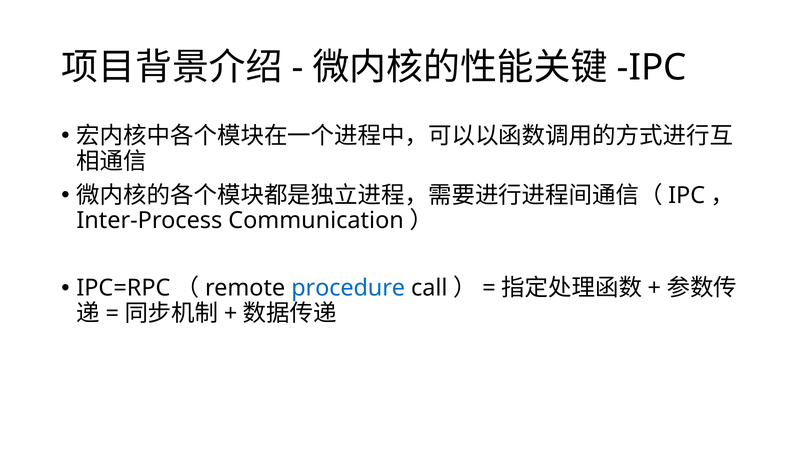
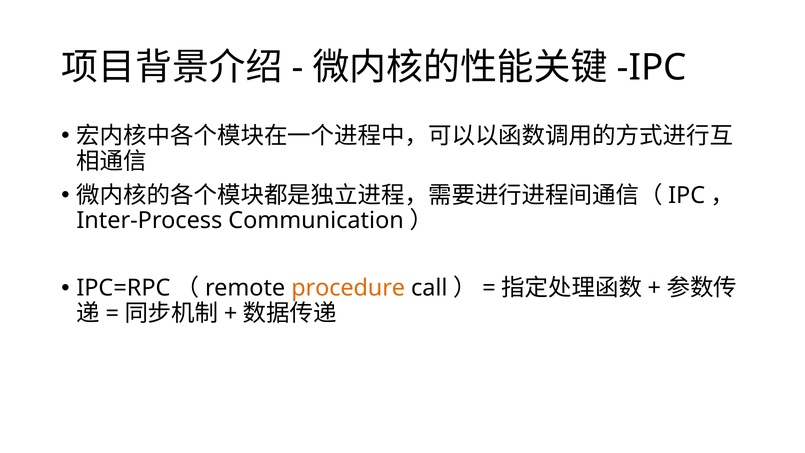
procedure colour: blue -> orange (348, 288)
